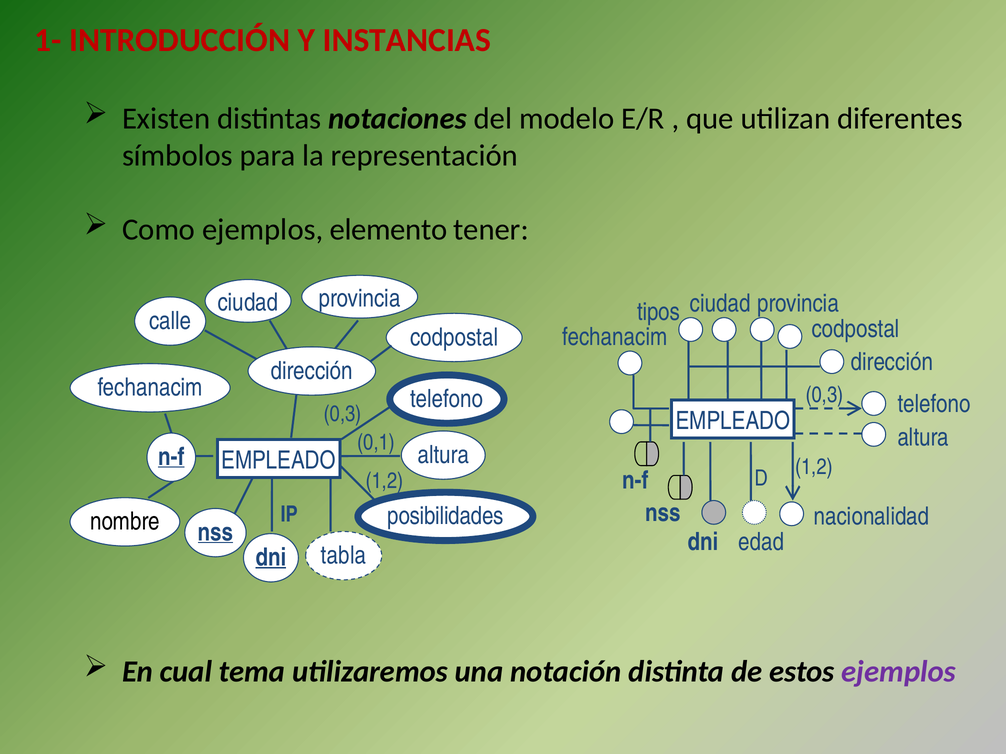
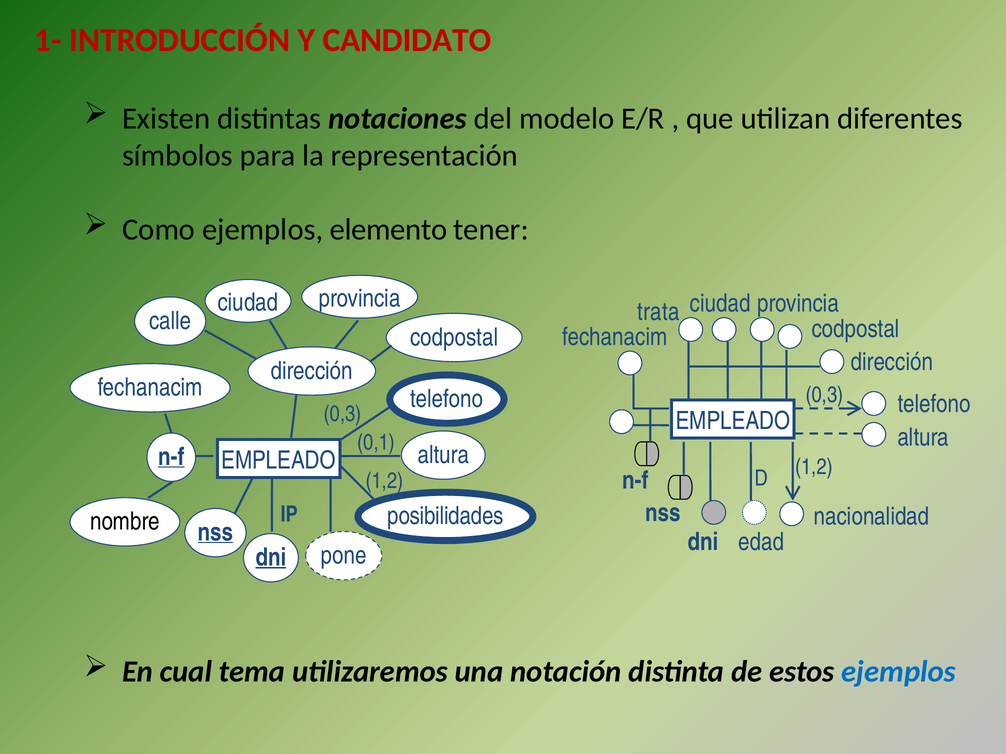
INSTANCIAS: INSTANCIAS -> CANDIDATO (407, 40)
tipos: tipos -> trata (658, 312)
tabla: tabla -> pone (344, 556)
ejemplos colour: purple -> blue (899, 672)
